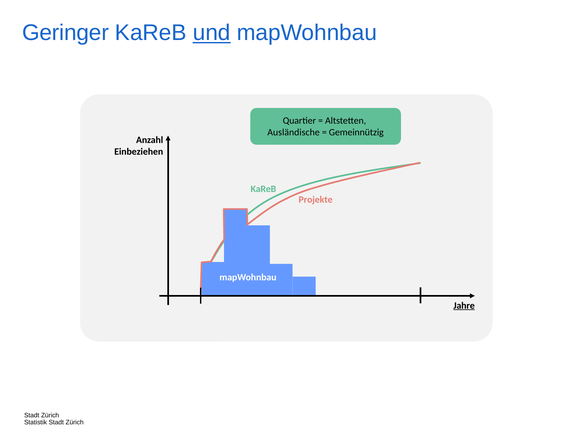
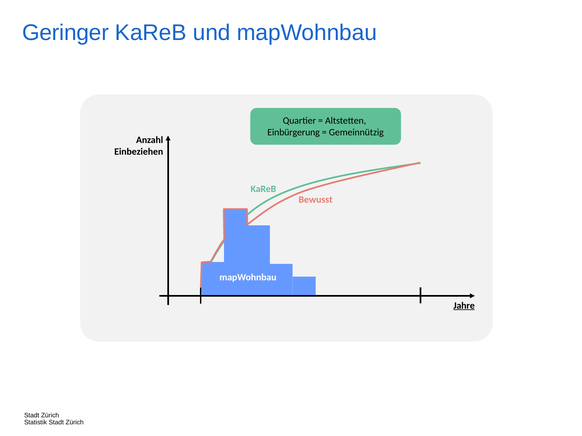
und underline: present -> none (212, 33)
Ausländische: Ausländische -> Einbürgerung (294, 132)
Projekte: Projekte -> Bewusst (316, 200)
